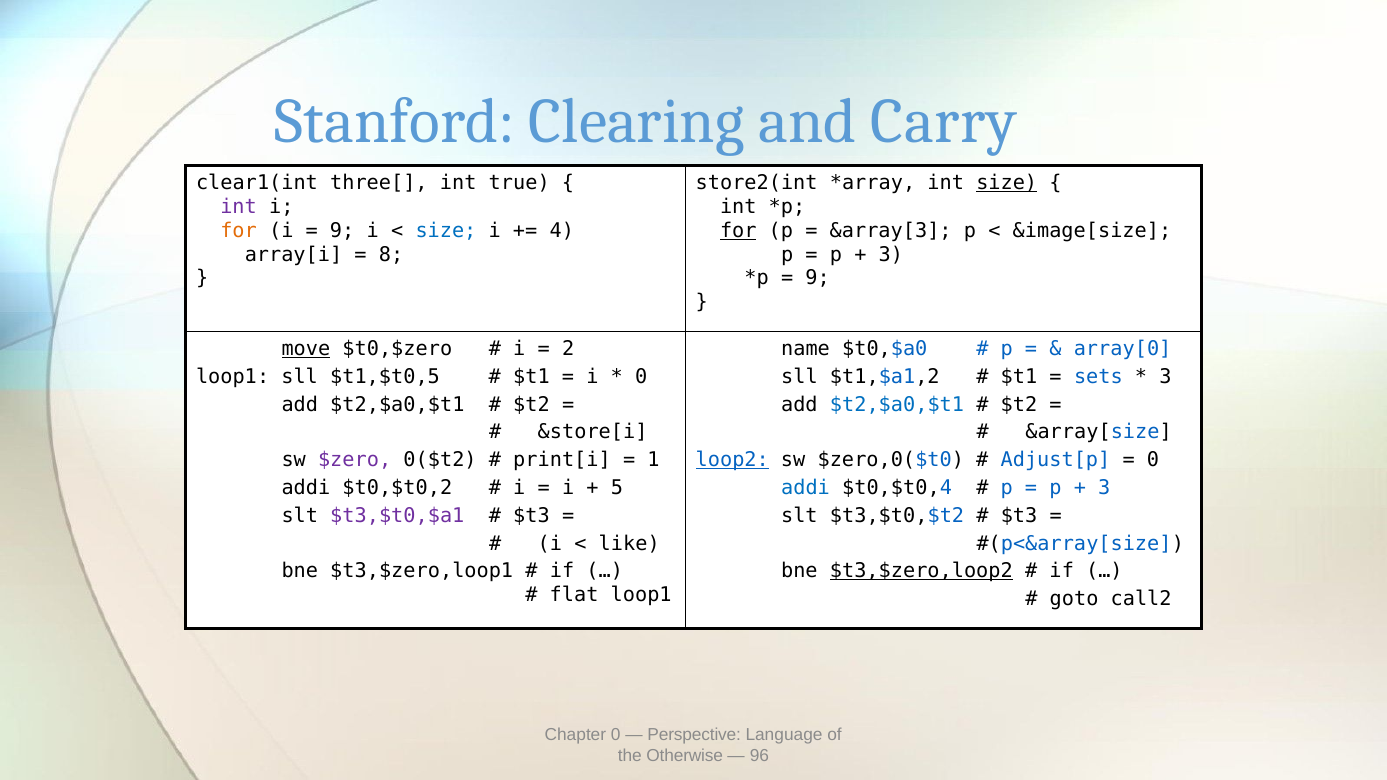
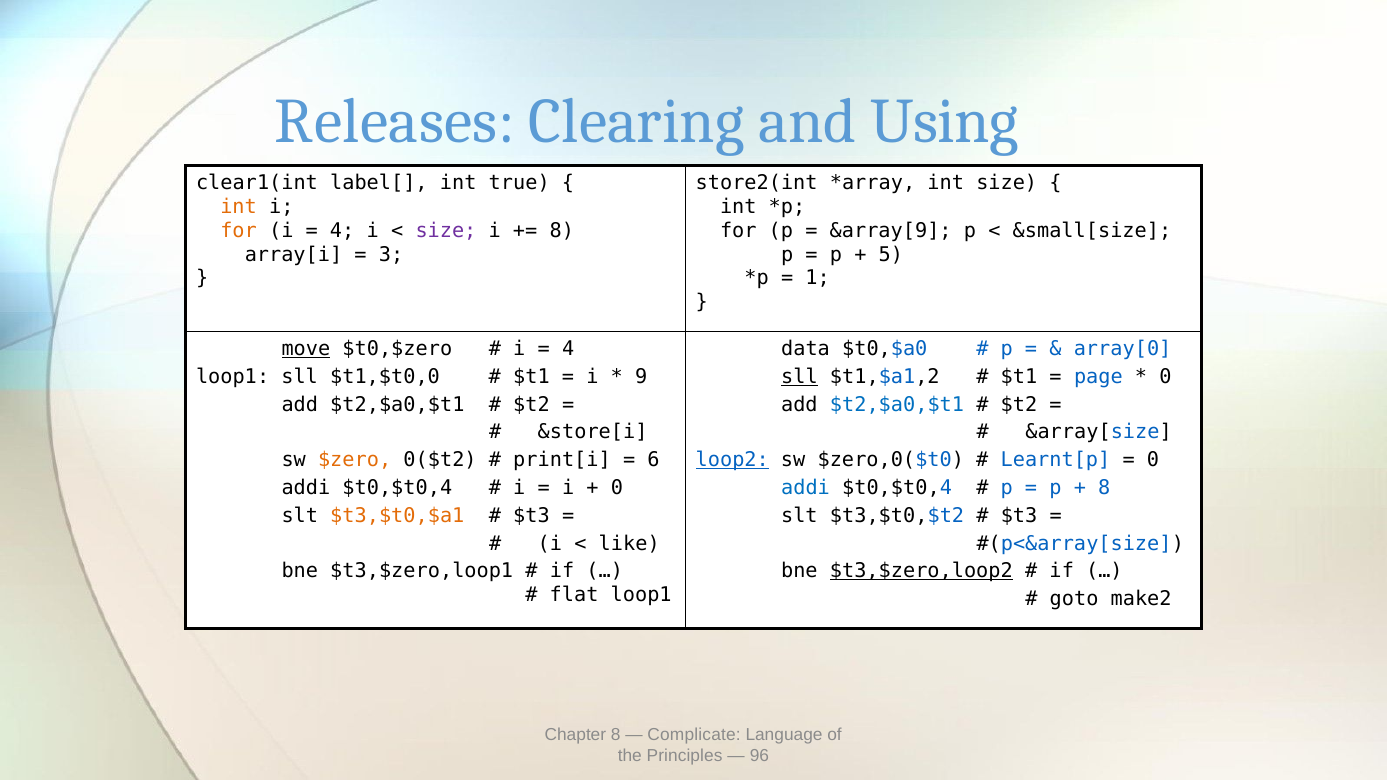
Stanford: Stanford -> Releases (395, 121)
Carry: Carry -> Using (944, 121)
three[: three[ -> label[ (379, 183)
size underline: present -> none (1007, 183)
int colour: purple -> orange (239, 207)
9: 9 -> 4 (342, 231)
size colour: blue -> purple (446, 231)
4: 4 -> 8 (562, 231)
for underline: present -> none (738, 231)
&array[3: &array[3 -> &array[9 (891, 231)
&image[size: &image[size -> &small[size (1092, 231)
8: 8 -> 3 (391, 254)
3: 3 -> 5 (891, 254)
9: 9 -> 1 (818, 278)
2: 2 -> 4 (568, 349)
name: name -> data (806, 349)
$t1,$t0,5: $t1,$t0,5 -> $t1,$t0,0 (385, 377)
0: 0 -> 9 (641, 377)
sll underline: none -> present (799, 377)
sets: sets -> page (1098, 377)
3: 3 -> 0 (1165, 377)
$zero colour: purple -> orange (355, 460)
1: 1 -> 6 (654, 460)
Adjust[p: Adjust[p -> Learnt[p (1056, 460)
$t0,$t0,2: $t0,$t0,2 -> $t0,$t0,4 (397, 488)
5: 5 -> 0 (617, 488)
3: 3 -> 8 (1104, 488)
$t3,$t0,$a1 colour: purple -> orange (397, 516)
call2: call2 -> make2 (1141, 599)
Chapter 0: 0 -> 8 (616, 735)
Perspective: Perspective -> Complicate (694, 735)
Otherwise: Otherwise -> Principles (685, 755)
